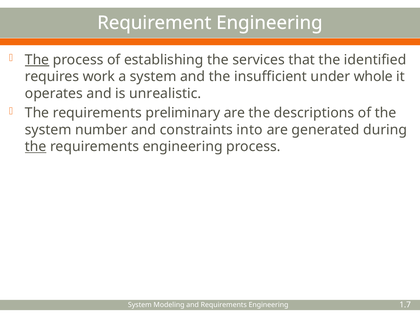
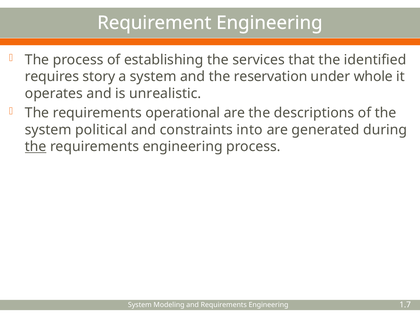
The underline: present -> none (37, 60)
work: work -> story (99, 77)
insufficient: insufficient -> reservation (271, 77)
preliminary: preliminary -> operational (183, 113)
number: number -> political (101, 130)
